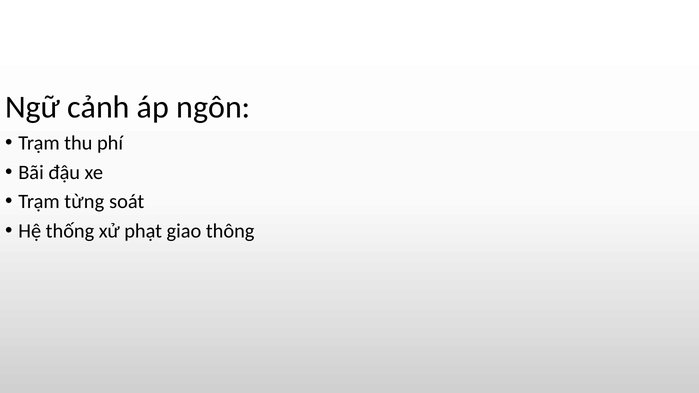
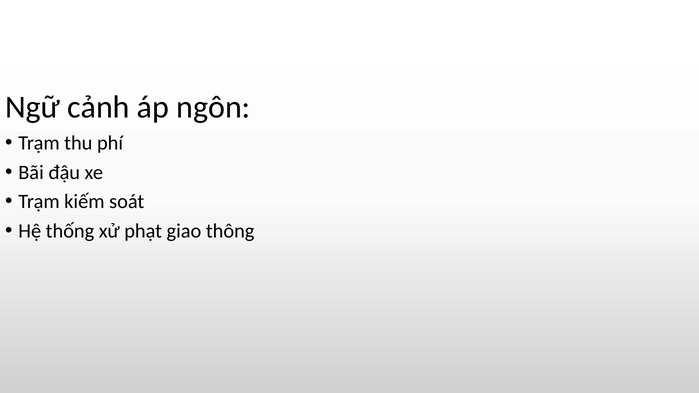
từng: từng -> kiếm (84, 202)
